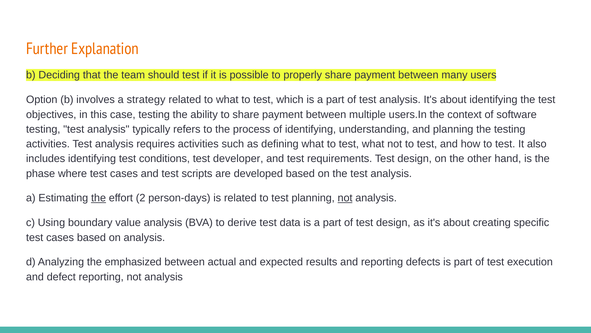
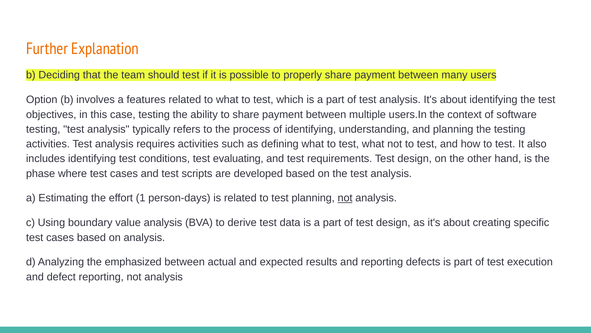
strategy: strategy -> features (146, 100)
developer: developer -> evaluating (238, 158)
the underline: present -> none (99, 198)
2: 2 -> 1 (141, 198)
